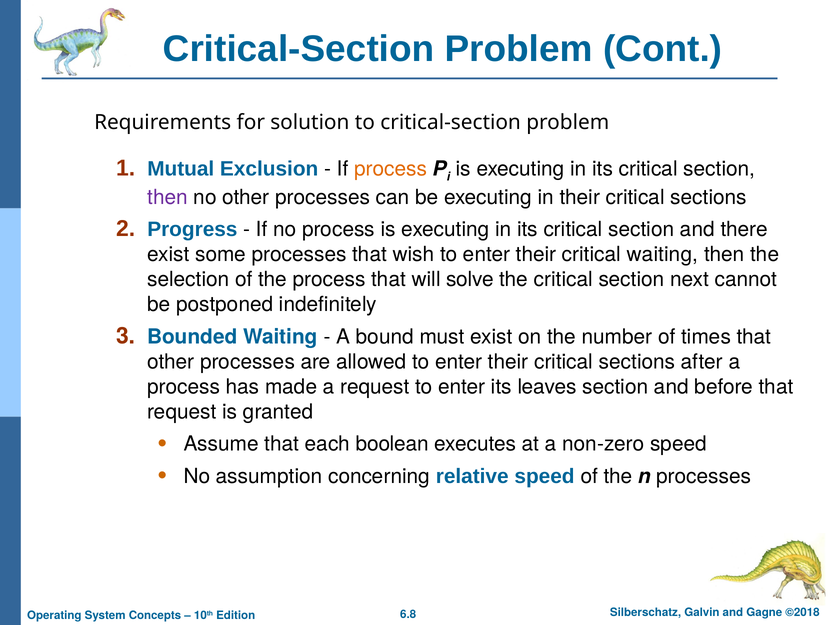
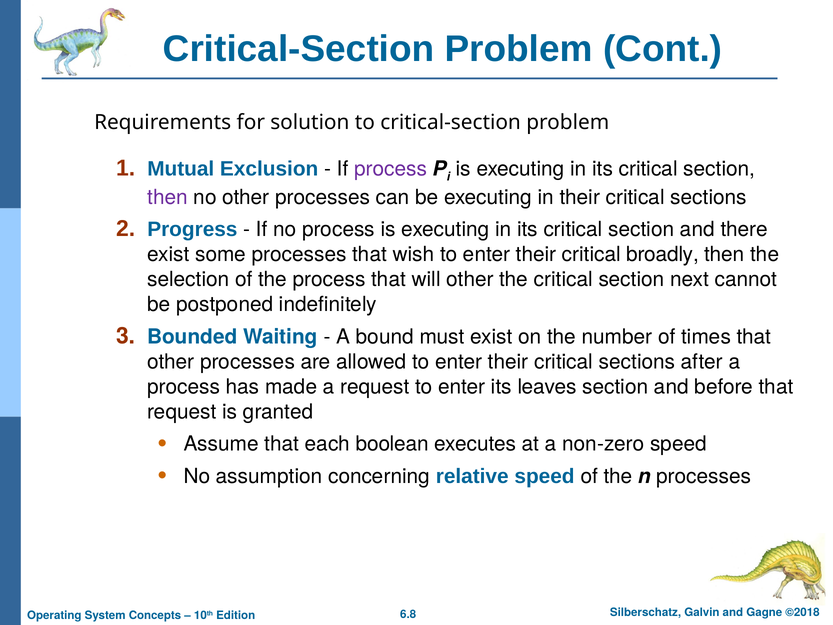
process colour: orange -> purple (391, 169)
critical waiting: waiting -> broadly (663, 254)
will solve: solve -> other (470, 279)
